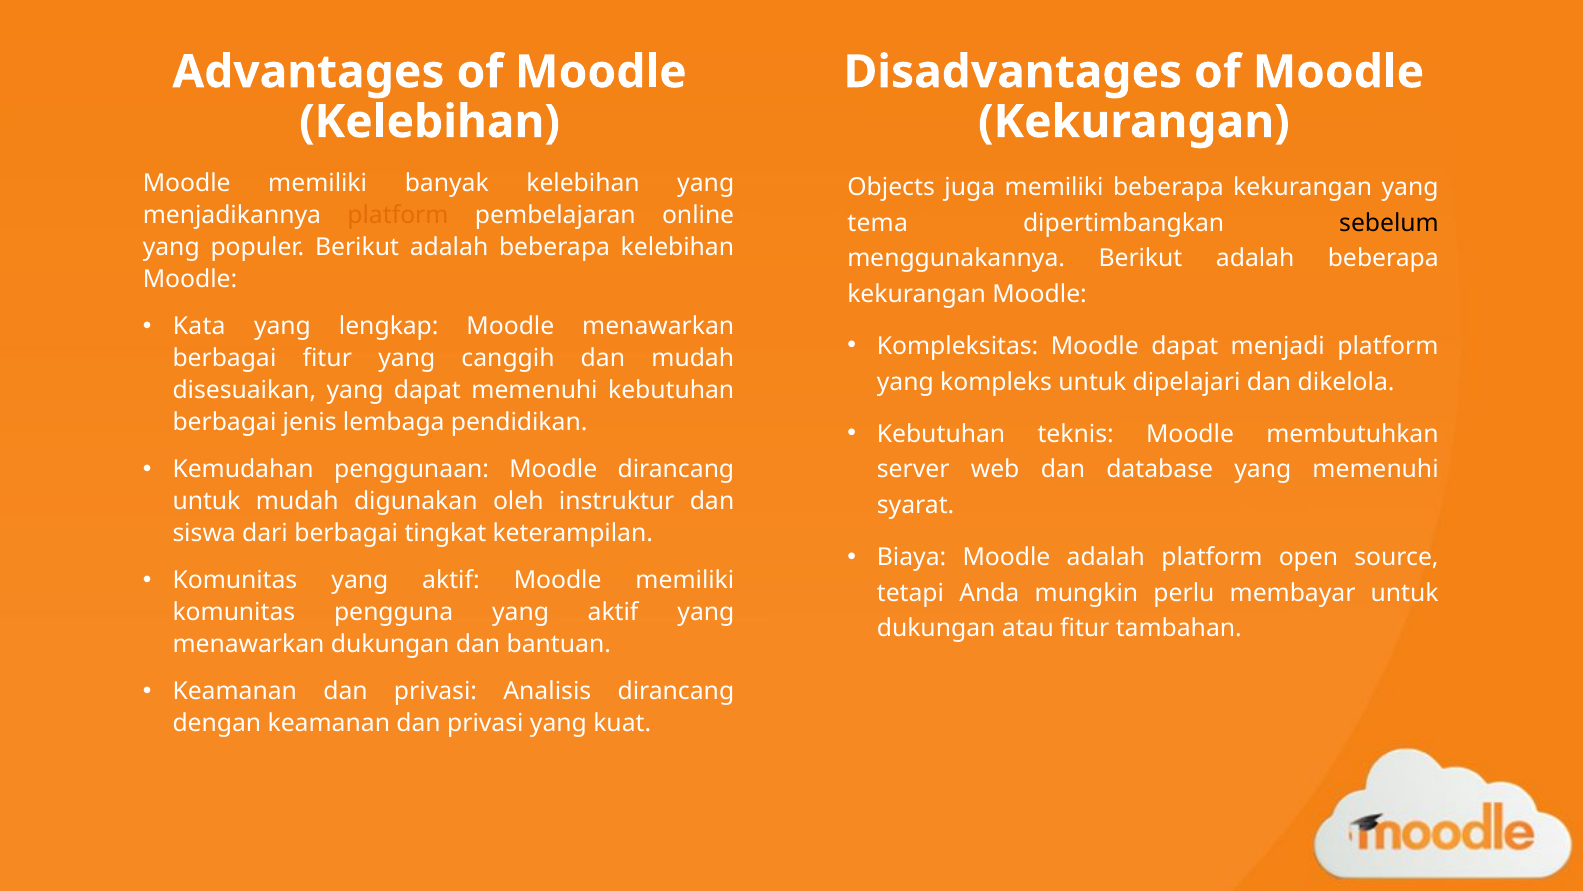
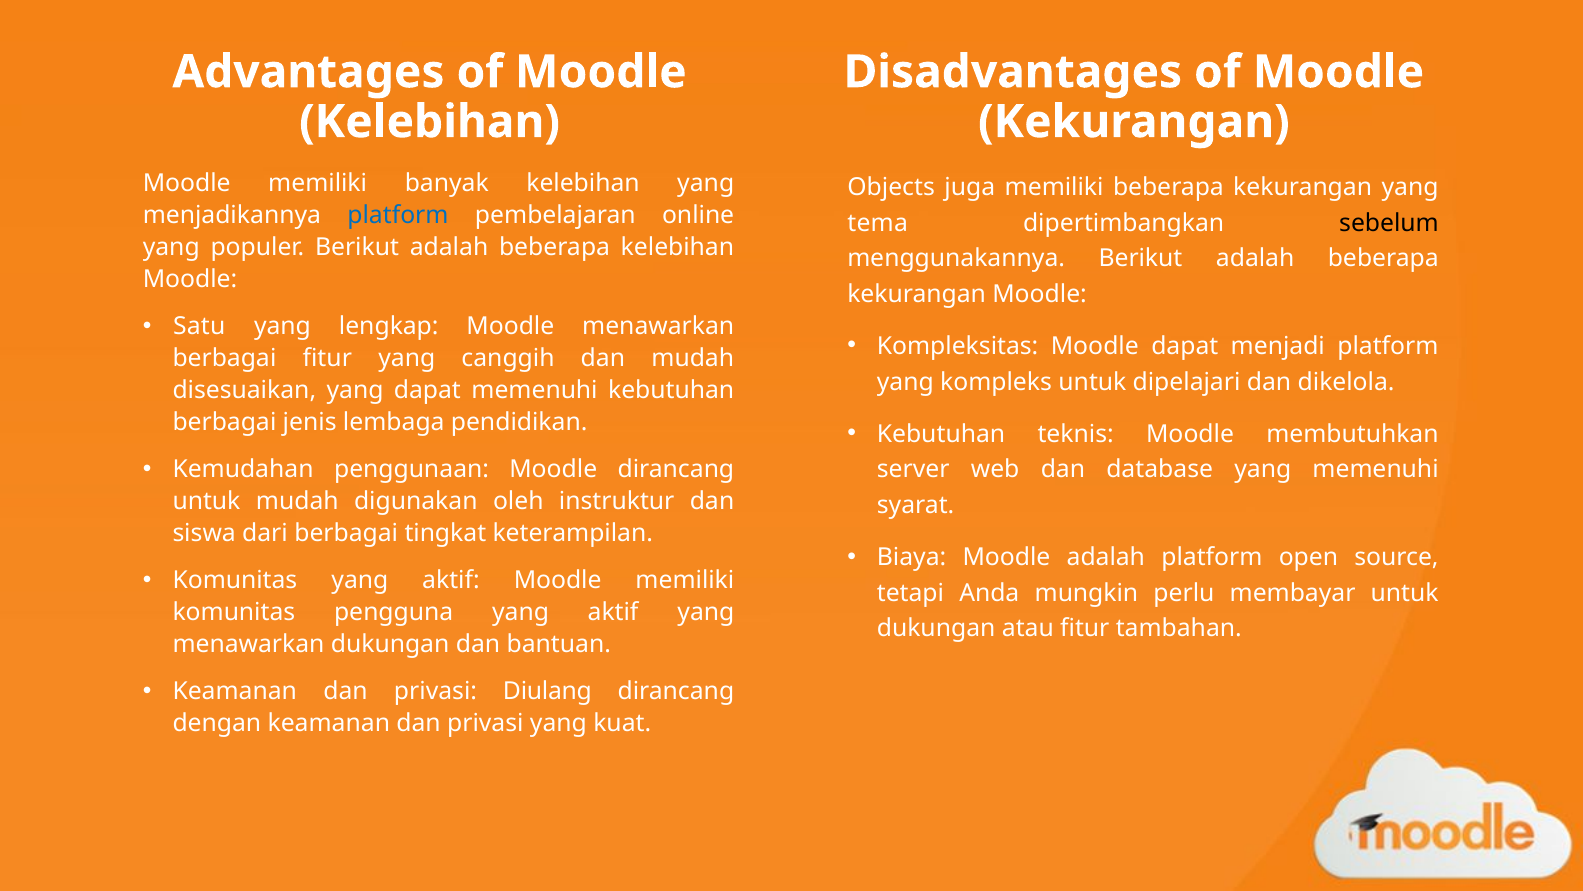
platform colour: orange -> blue (398, 216)
Kata: Kata -> Satu (199, 326)
Analisis: Analisis -> Diulang (547, 691)
